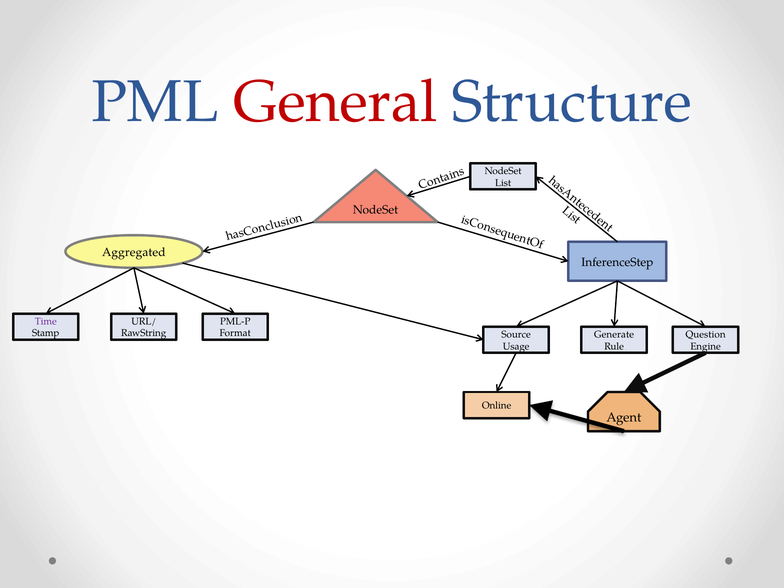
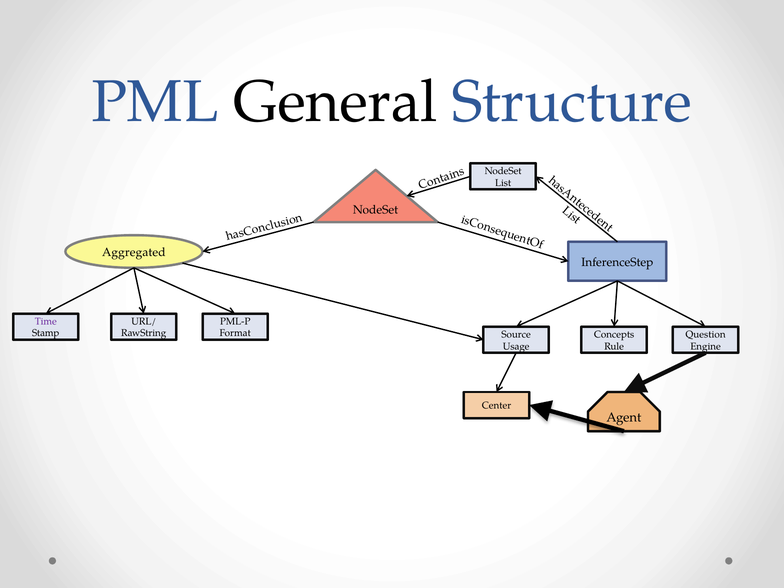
General colour: red -> black (335, 102)
Generate: Generate -> Concepts (614, 334)
Online: Online -> Center (497, 406)
